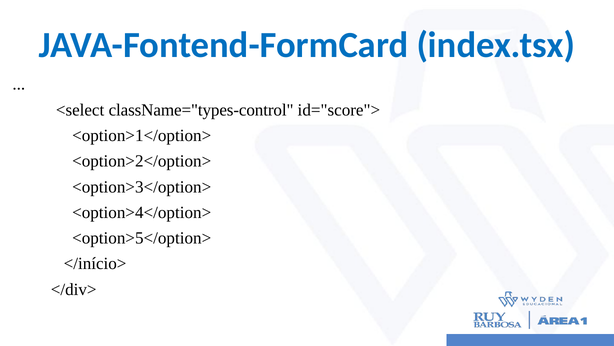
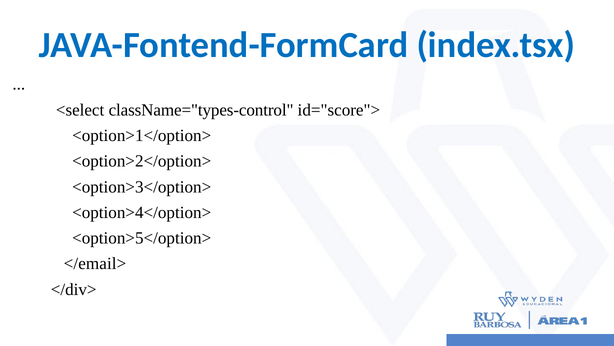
</início>: </início> -> </email> (95, 263)
